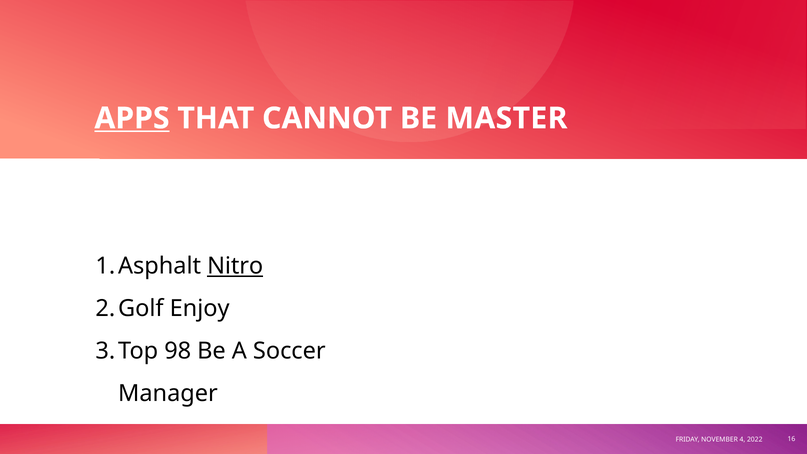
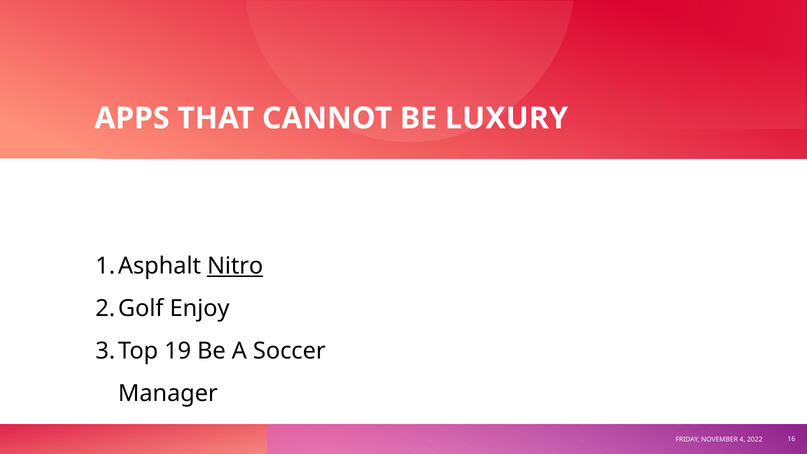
APPS underline: present -> none (132, 118)
MASTER: MASTER -> LUXURY (506, 118)
98: 98 -> 19 (178, 351)
